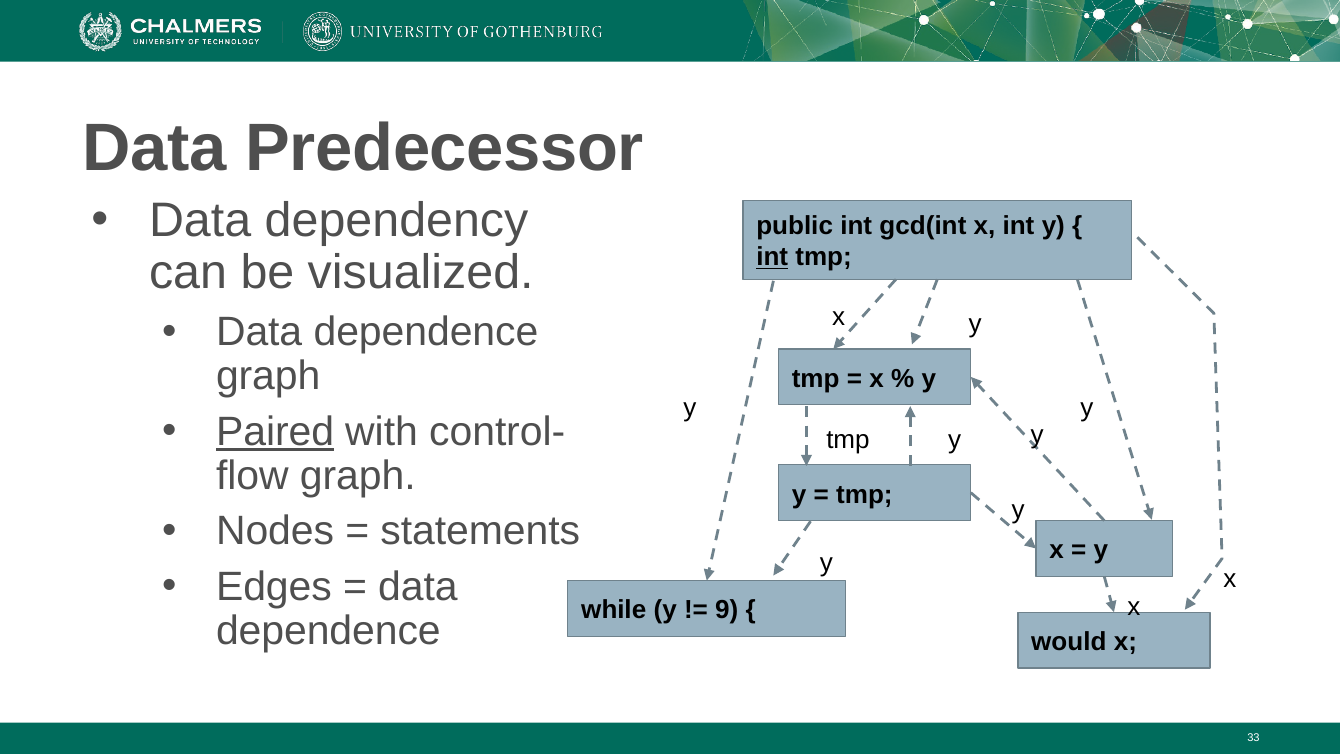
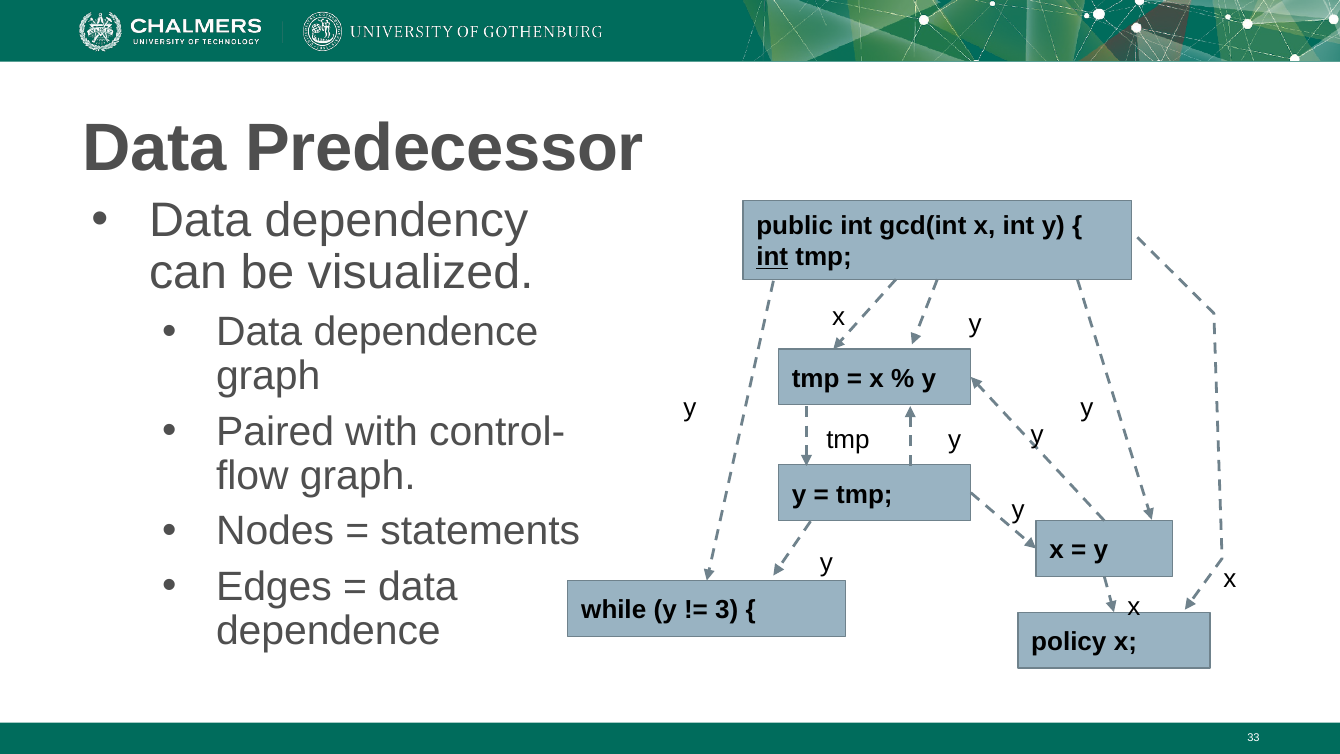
Paired underline: present -> none (275, 432)
9: 9 -> 3 (727, 610)
would: would -> policy (1069, 642)
